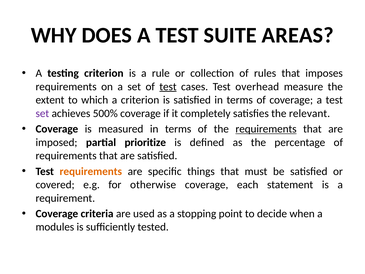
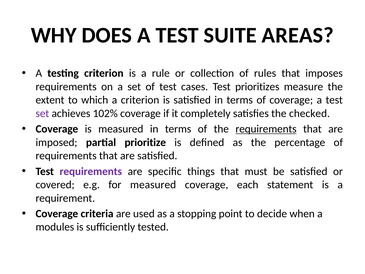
test underline: present -> none (168, 87)
overhead: overhead -> prioritizes (257, 87)
500%: 500% -> 102% (105, 113)
relevant: relevant -> checked (309, 113)
requirements colour: orange -> purple (91, 171)
for otherwise: otherwise -> measured (153, 185)
